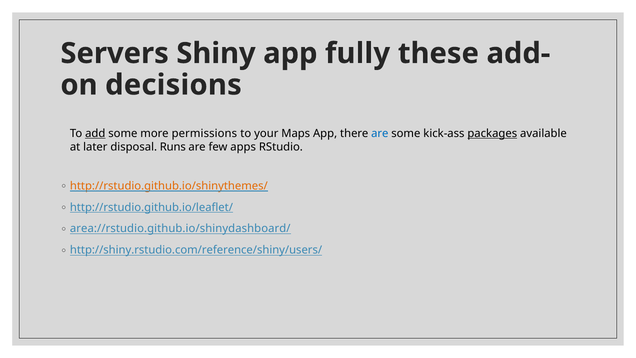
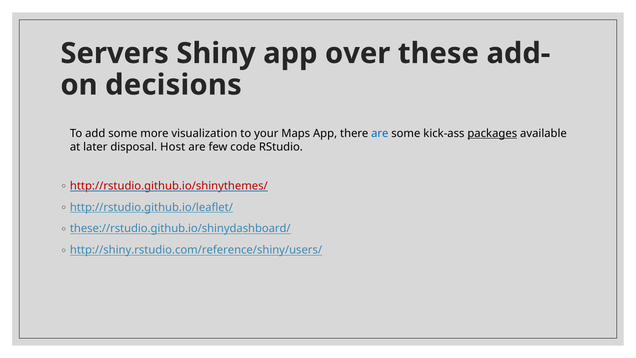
fully: fully -> over (358, 53)
add underline: present -> none (95, 133)
permissions: permissions -> visualization (204, 133)
Runs: Runs -> Host (173, 147)
apps: apps -> code (243, 147)
http://rstudio.github.io/shinythemes/ colour: orange -> red (169, 186)
area://rstudio.github.io/shinydashboard/: area://rstudio.github.io/shinydashboard/ -> these://rstudio.github.io/shinydashboard/ (180, 229)
